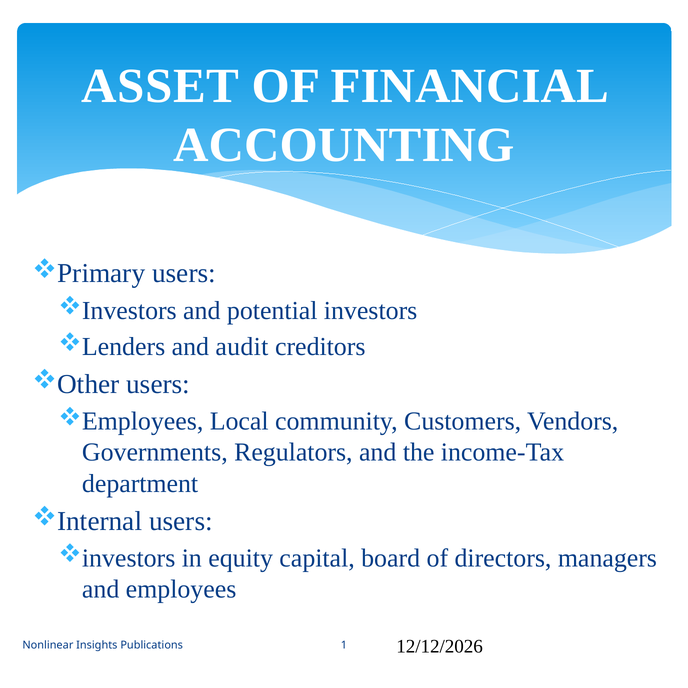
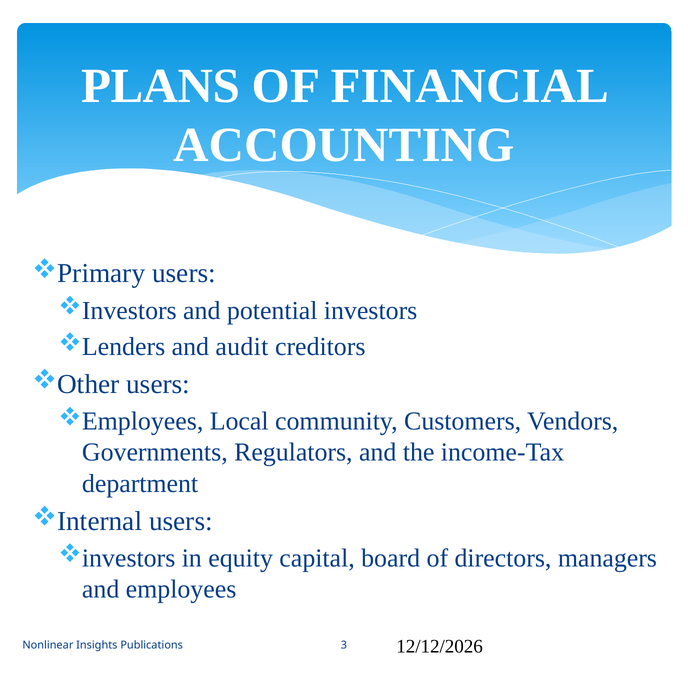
ASSET: ASSET -> PLANS (161, 86)
1: 1 -> 3 (344, 645)
